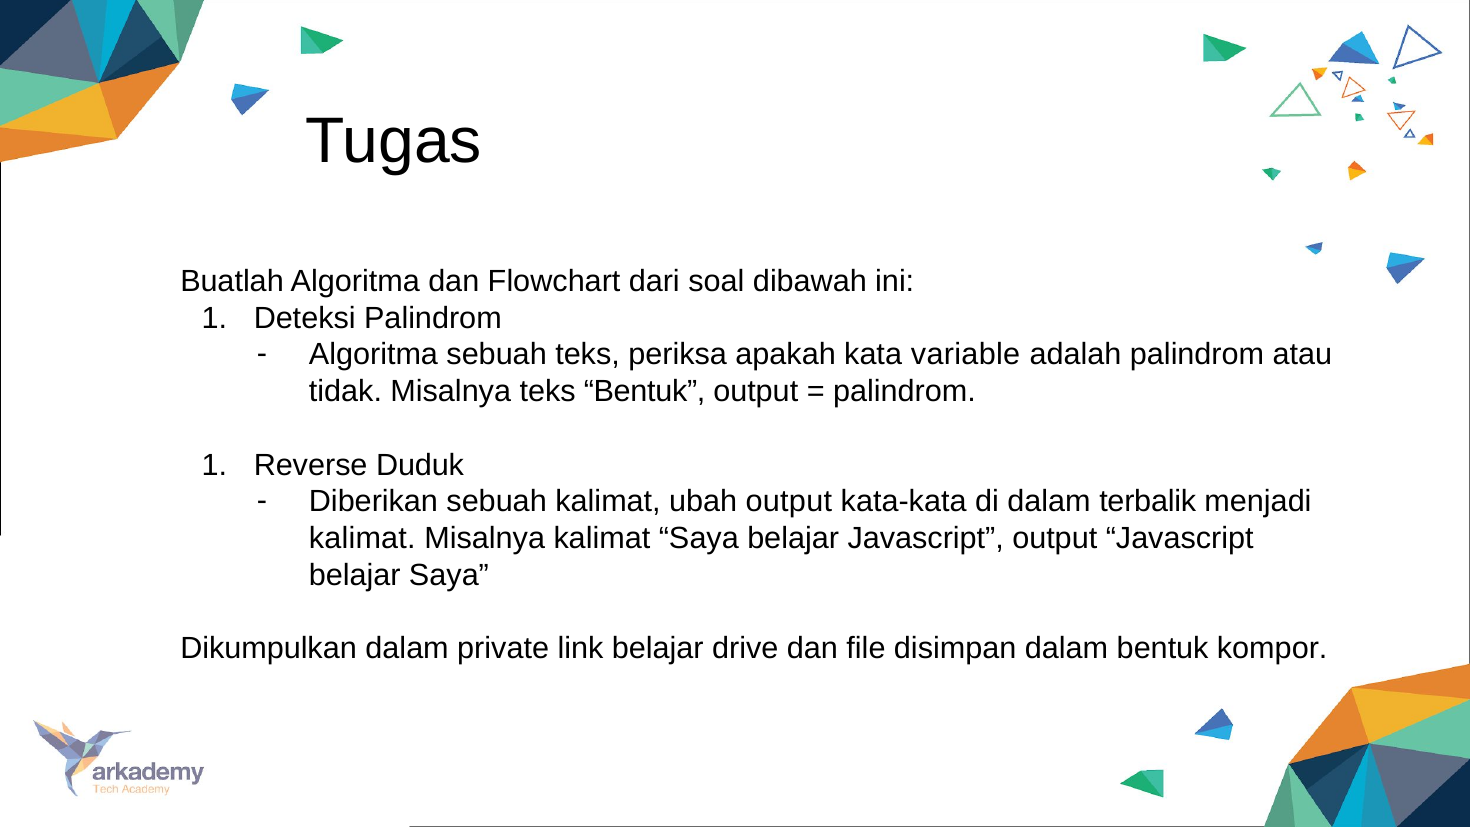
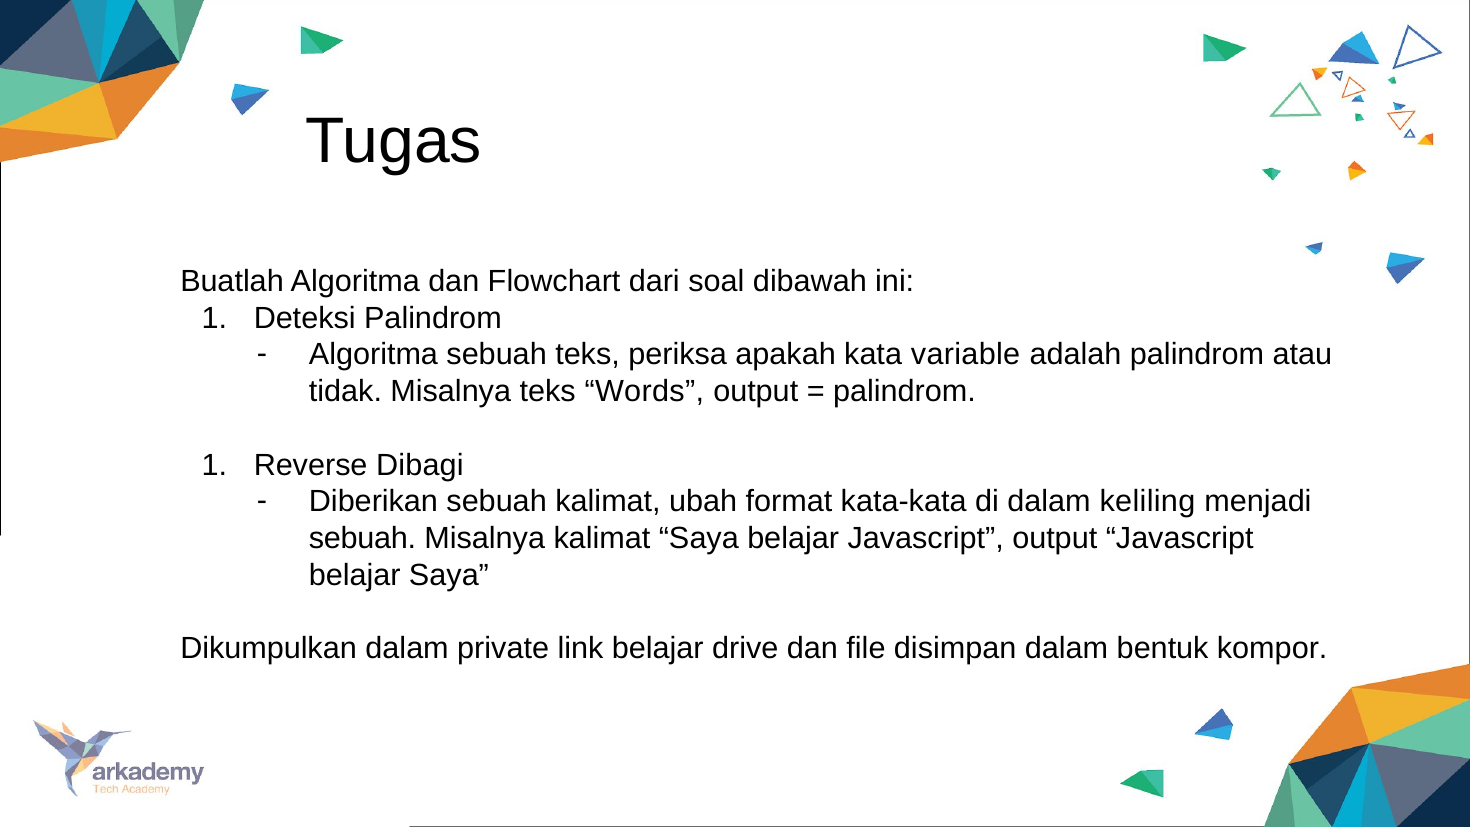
teks Bentuk: Bentuk -> Words (644, 392)
Duduk: Duduk -> Dibagi (420, 465)
ubah output: output -> format (789, 502)
terbalik: terbalik -> keliling (1147, 502)
kalimat: kalimat -> sebuah (362, 539)
